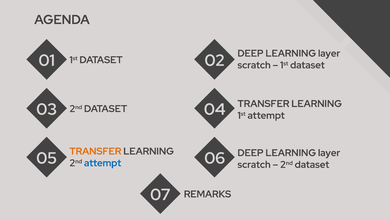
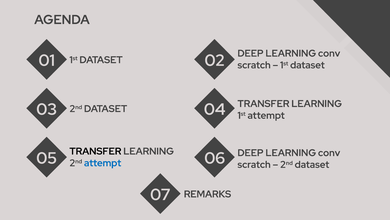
02 DEEP LEARNING layer: layer -> conv (329, 53)
TRANSFER colour: orange -> black (95, 151)
06 DEEP LEARNING layer: layer -> conv (329, 152)
